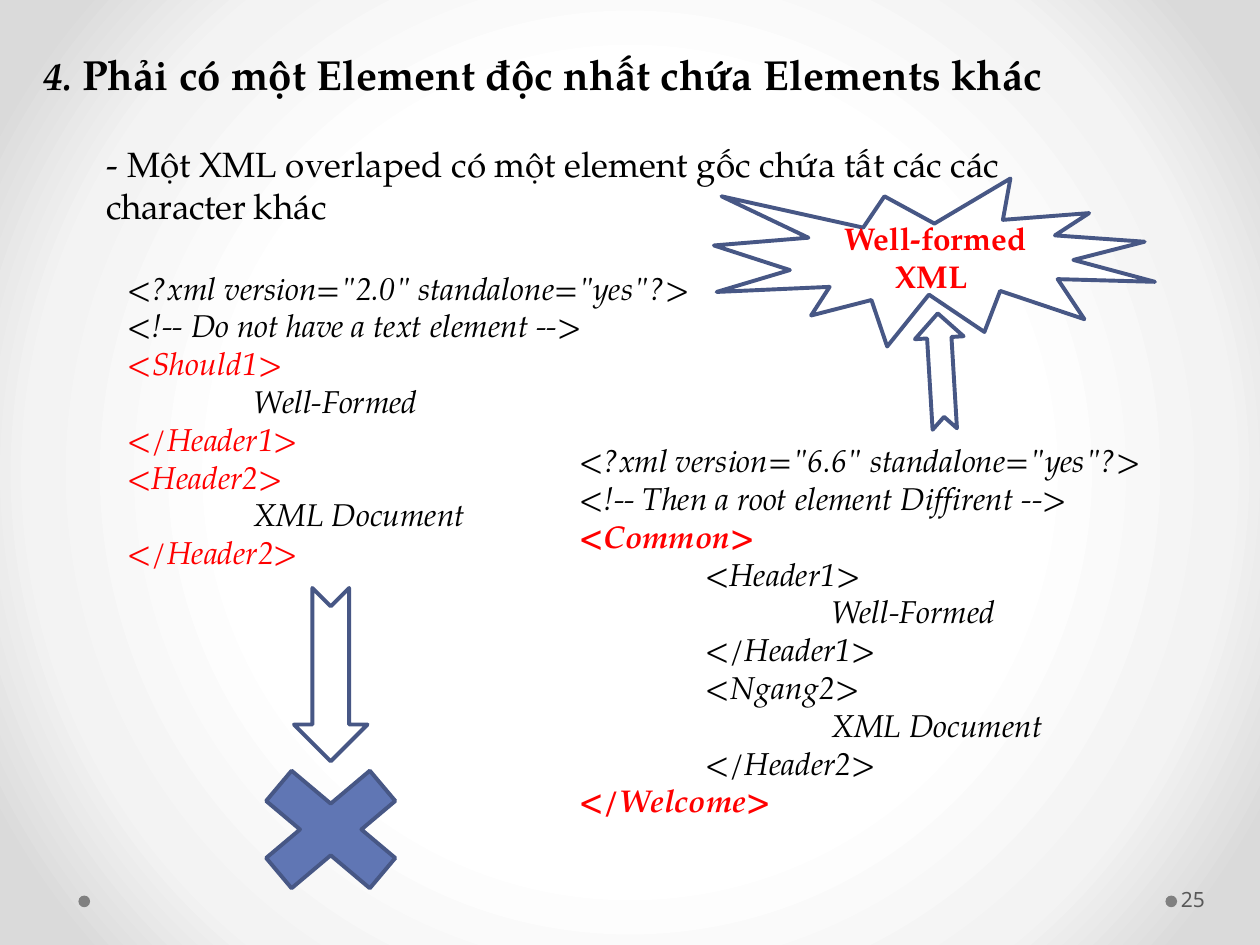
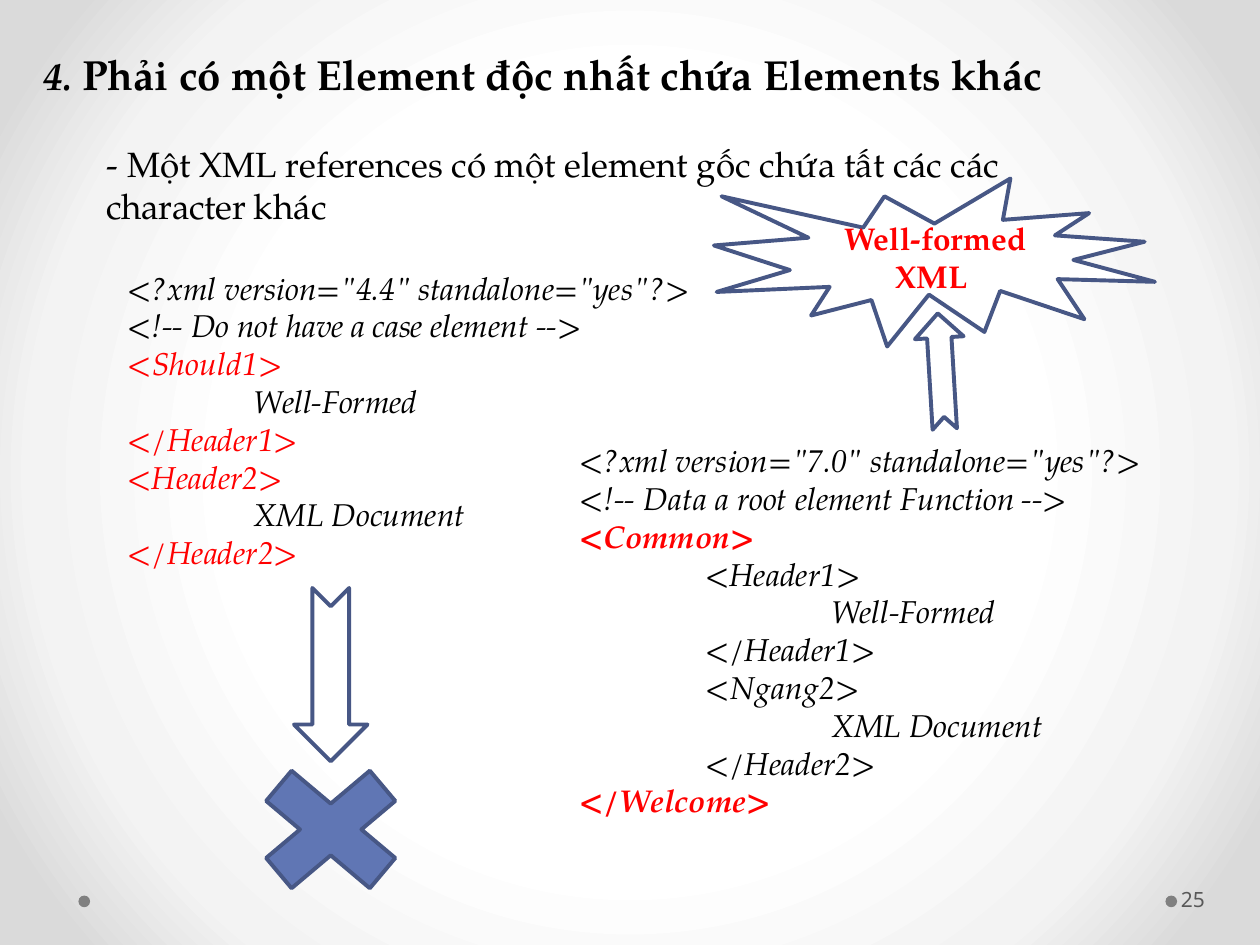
overlaped: overlaped -> references (364, 166)
version="2.0: version="2.0 -> version="4.4 (318, 290)
text: text -> case (398, 328)
version="6.6: version="6.6 -> version="7.0 (769, 462)
Then: Then -> Data (675, 500)
Diffirent: Diffirent -> Function (958, 500)
